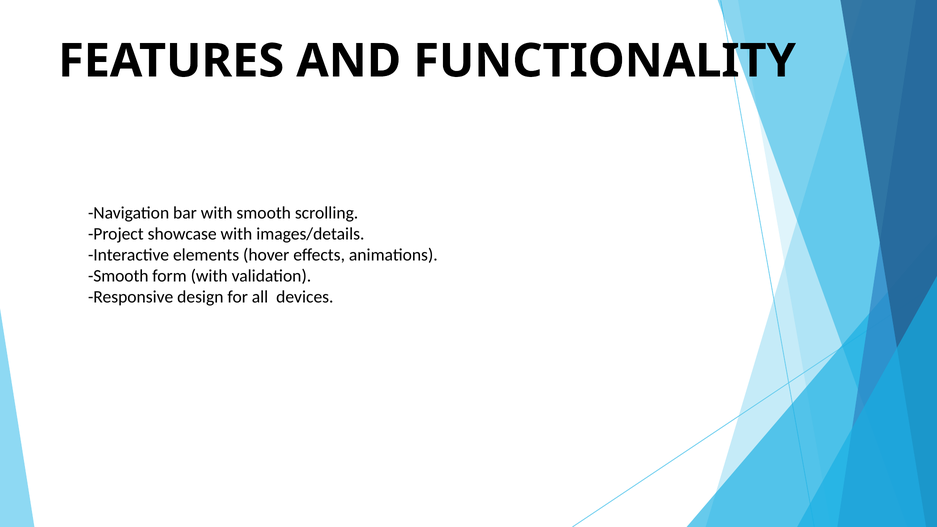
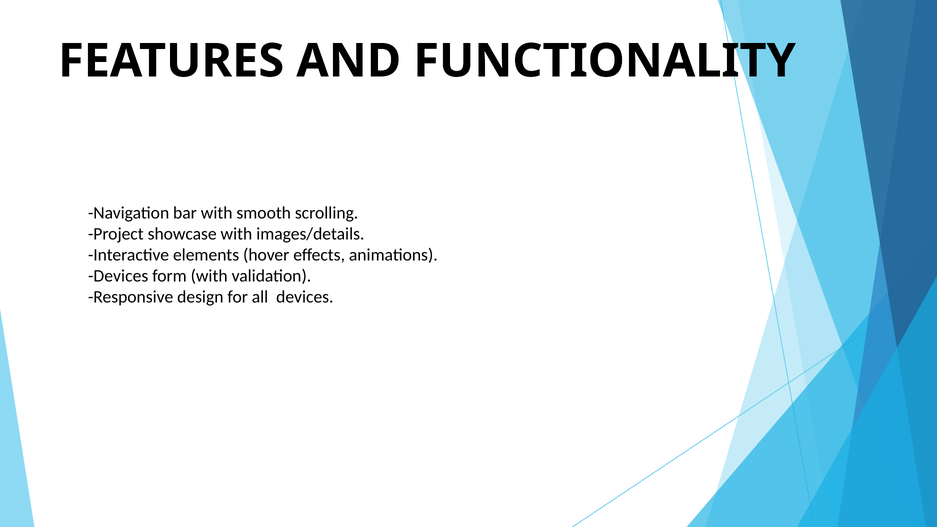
Smooth: Smooth -> Devices (118, 276)
